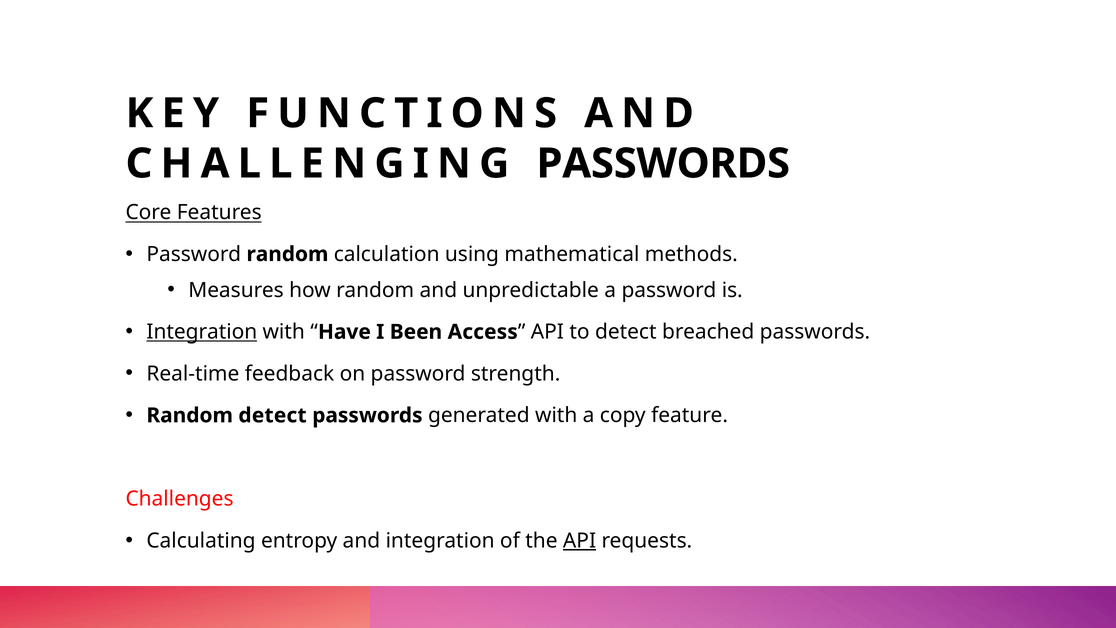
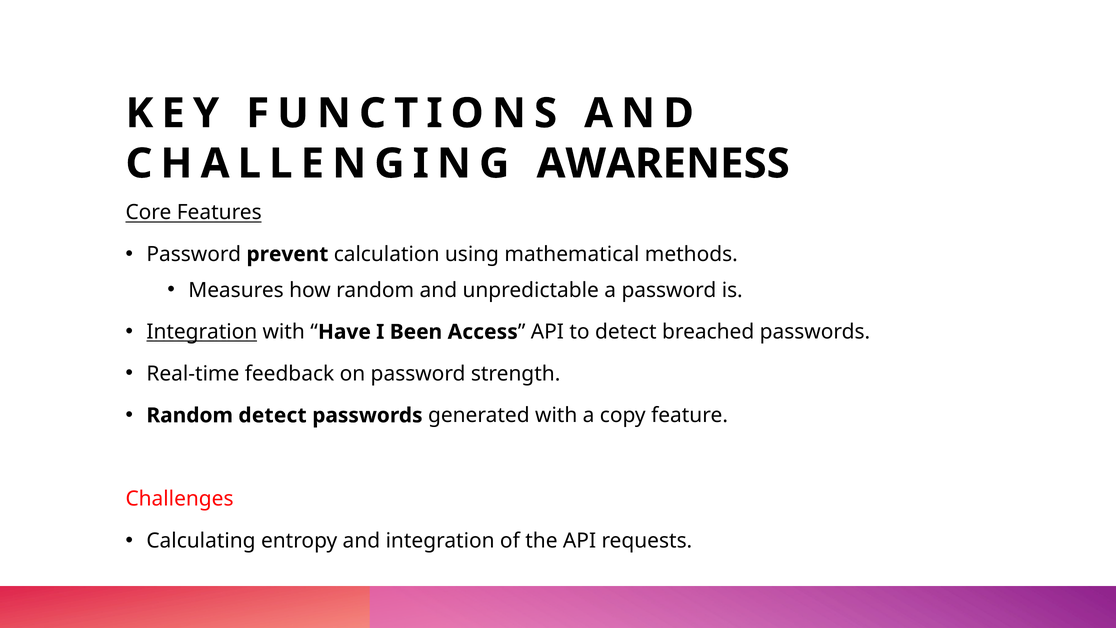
CHALLENGING PASSWORDS: PASSWORDS -> AWARENESS (663, 164)
Password random: random -> prevent (287, 254)
API underline: present -> none (580, 541)
